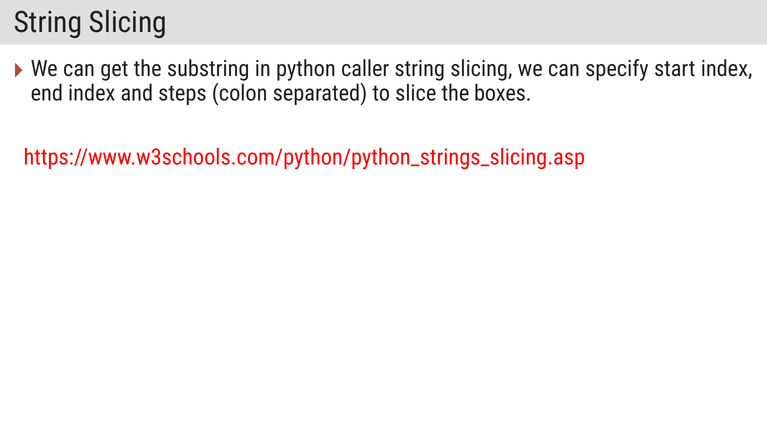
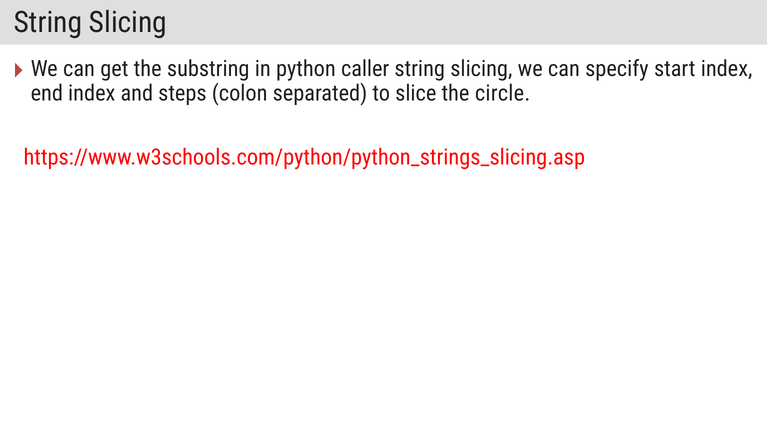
boxes: boxes -> circle (503, 93)
